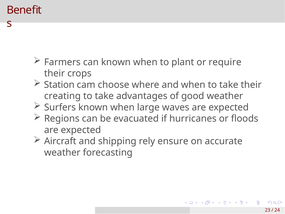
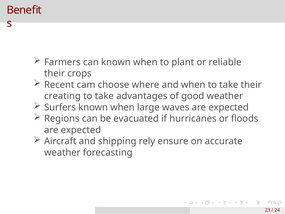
require: require -> reliable (225, 62)
Station: Station -> Recent (59, 85)
